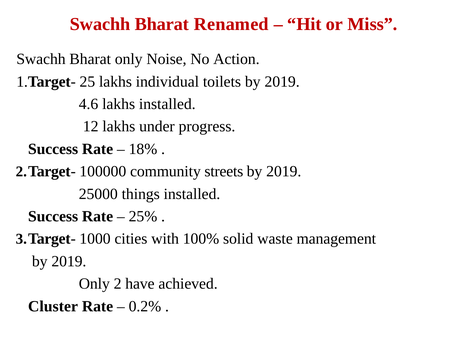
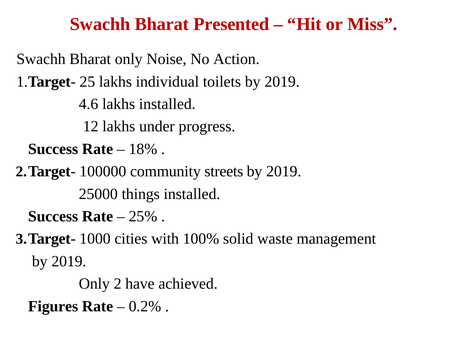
Renamed: Renamed -> Presented (231, 24)
Cluster: Cluster -> Figures (53, 306)
